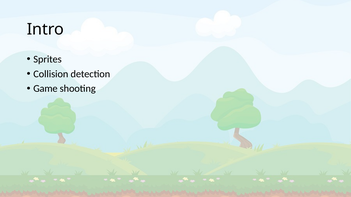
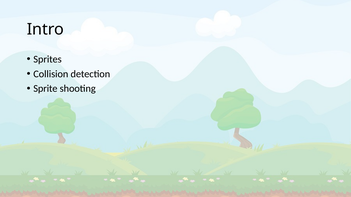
Game: Game -> Sprite (45, 89)
